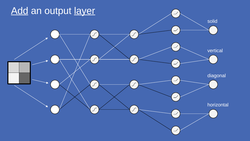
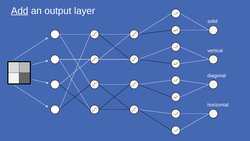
layer underline: present -> none (85, 11)
